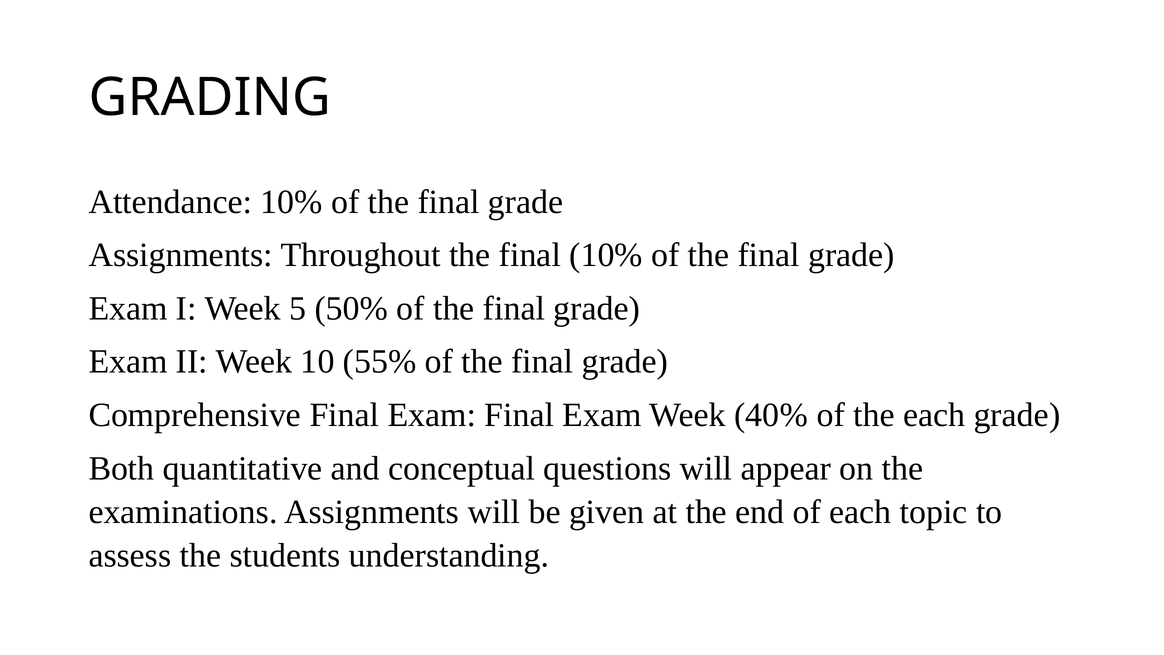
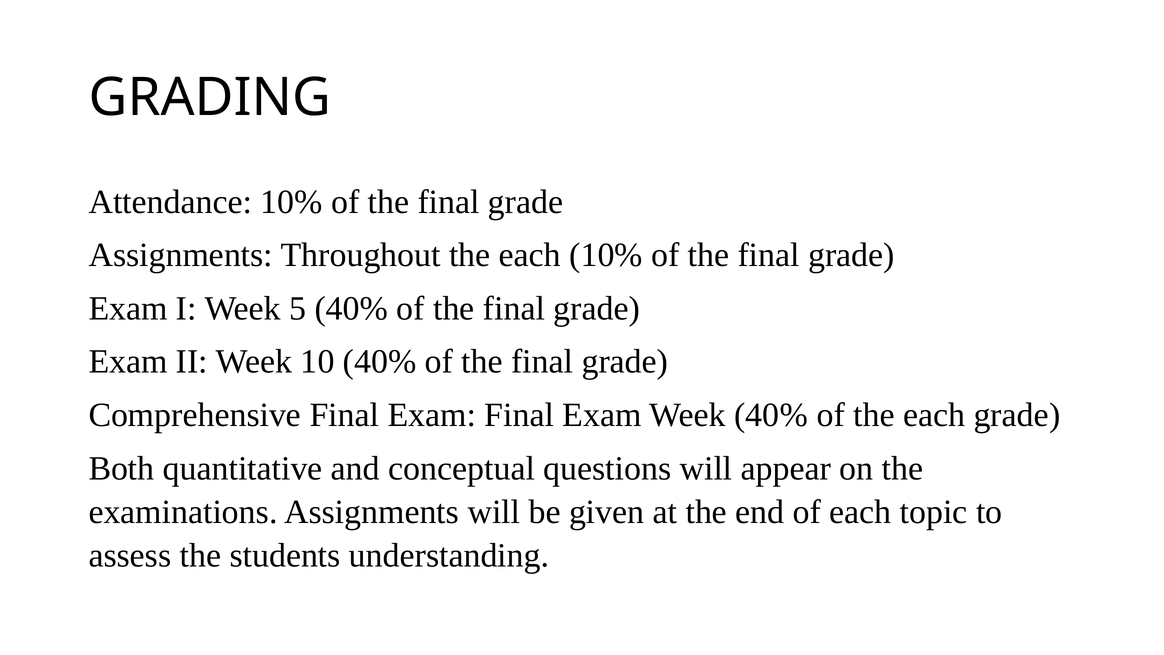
Throughout the final: final -> each (530, 255)
5 50%: 50% -> 40% (351, 308)
10 55%: 55% -> 40% (380, 362)
